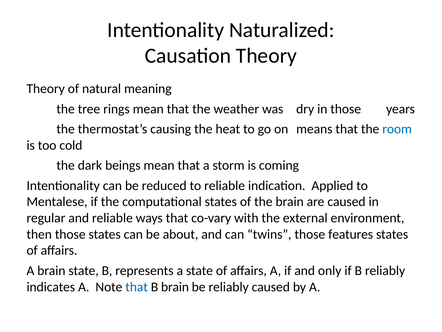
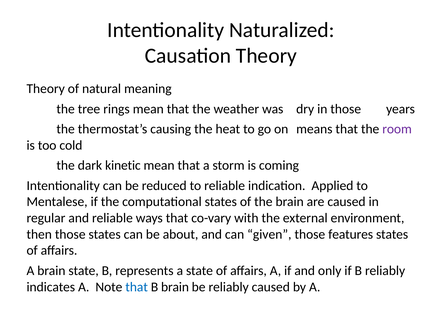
room colour: blue -> purple (397, 129)
beings: beings -> kinetic (123, 165)
twins: twins -> given (269, 234)
